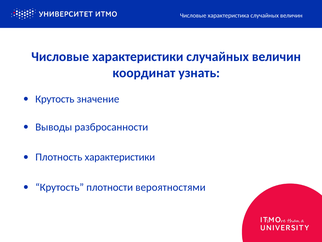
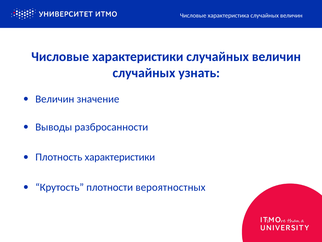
координат: координат -> случайных (144, 73)
Крутость: Крутость -> Величин (55, 99)
вероятностями: вероятностями -> вероятностных (170, 187)
